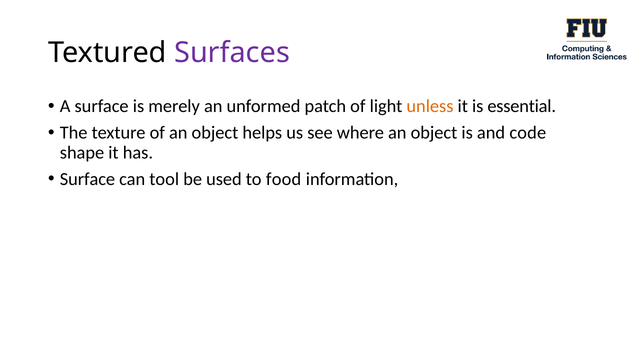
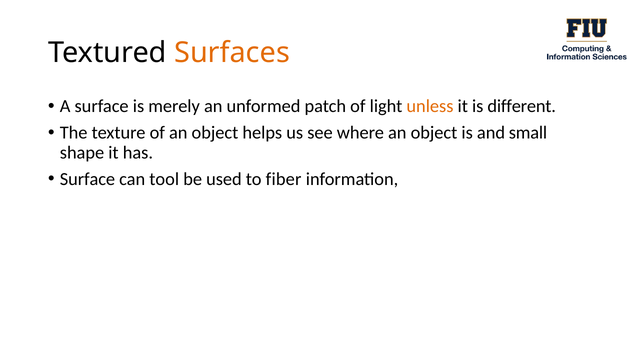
Surfaces colour: purple -> orange (232, 53)
essential: essential -> different (522, 107)
code: code -> small (528, 133)
food: food -> fiber (284, 179)
